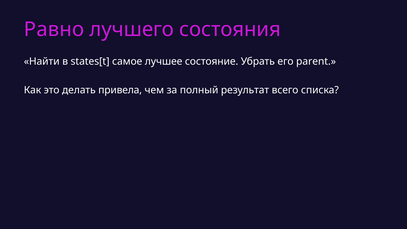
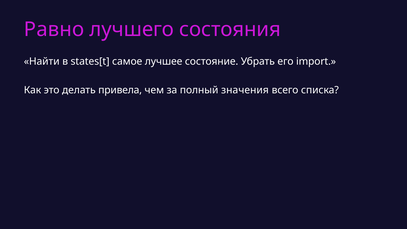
parent: parent -> import (316, 62)
результат: результат -> значения (245, 90)
